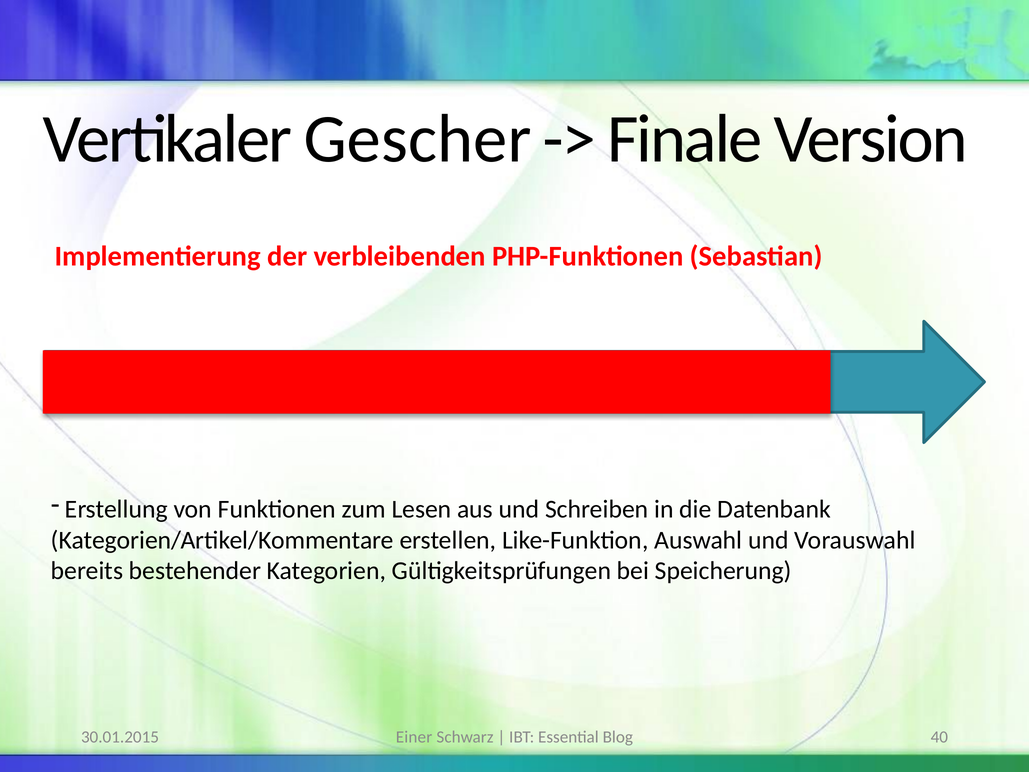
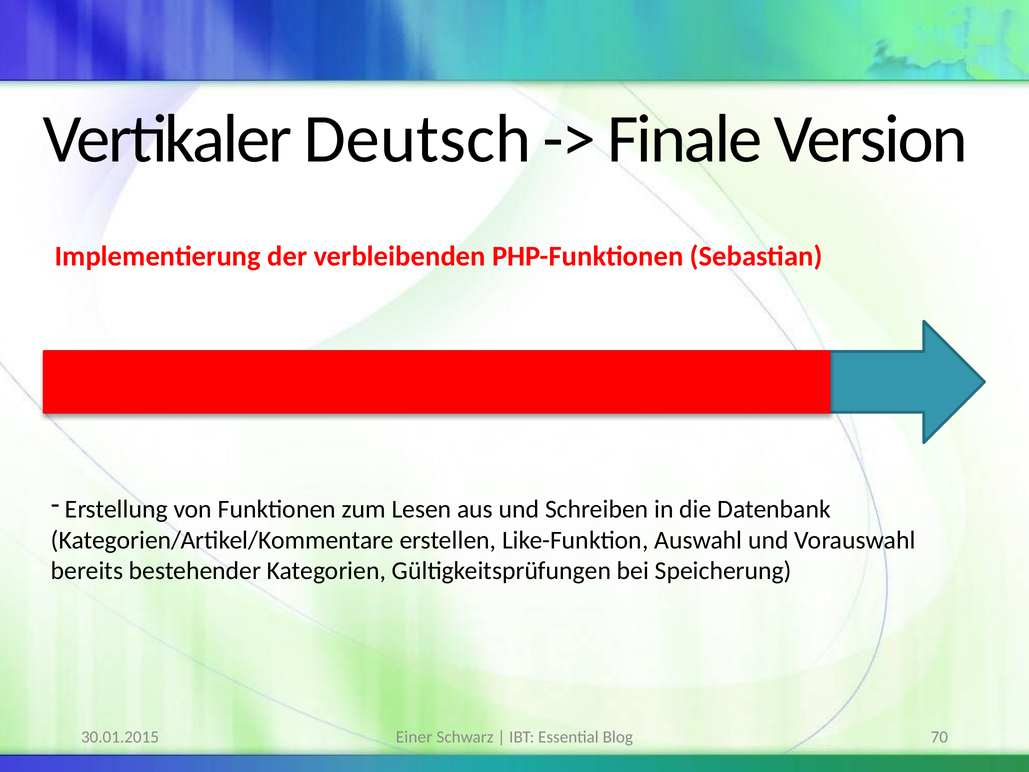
Gescher: Gescher -> Deutsch (418, 139)
40: 40 -> 70 (939, 737)
